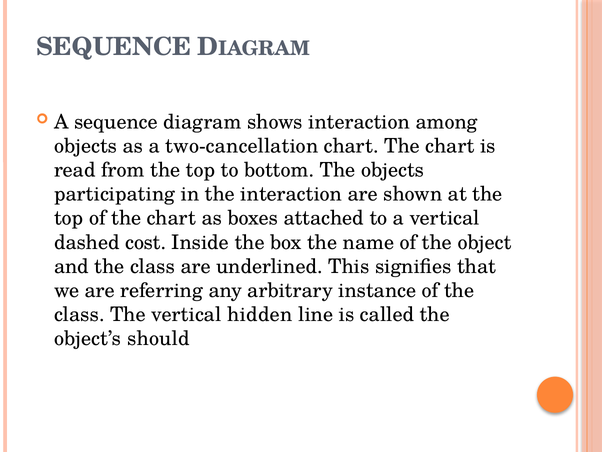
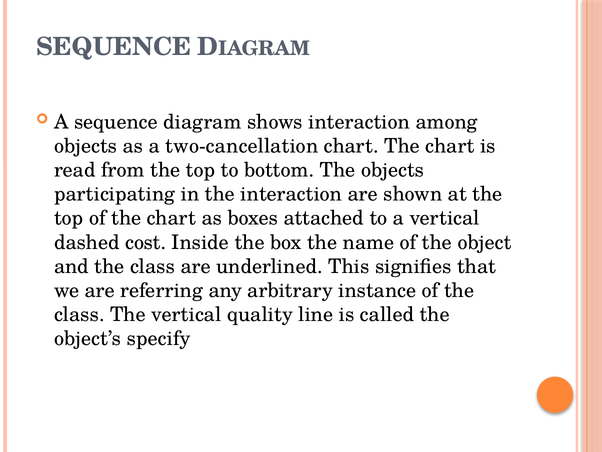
hidden: hidden -> quality (260, 314)
should: should -> specify (159, 338)
